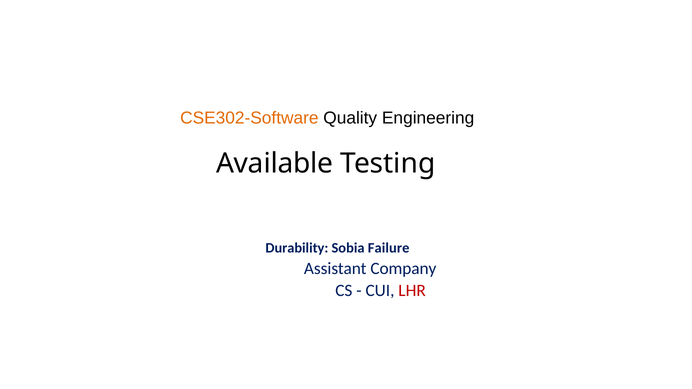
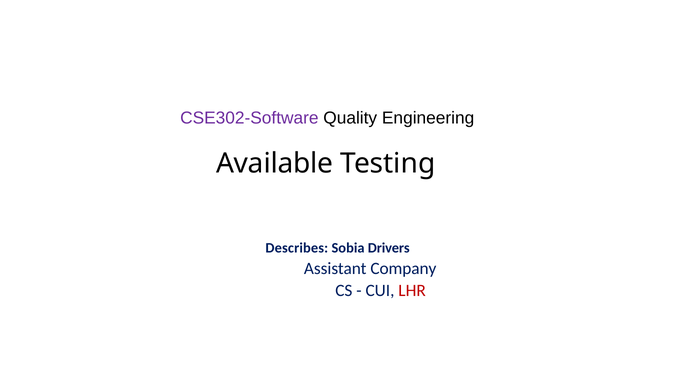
CSE302-Software colour: orange -> purple (249, 118)
Durability: Durability -> Describes (297, 248)
Failure: Failure -> Drivers (389, 248)
